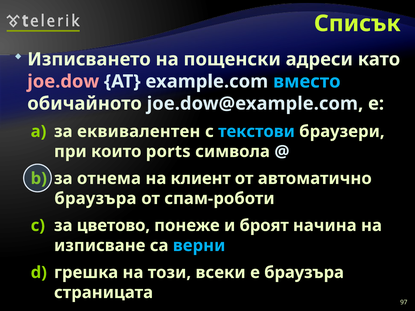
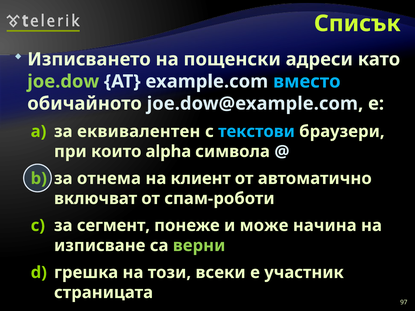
joe.dow colour: pink -> light green (63, 82)
ports: ports -> alpha (168, 152)
браузъра: браузъра -> включват (96, 199)
цветово: цветово -> сегмент (113, 226)
броят: броят -> може (264, 226)
верни colour: light blue -> light green (199, 246)
е браузъра: браузъра -> участник (304, 273)
